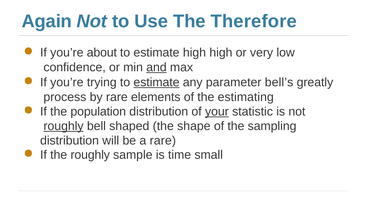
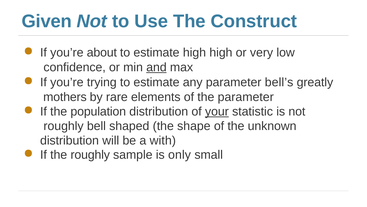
Again: Again -> Given (47, 21)
Therefore: Therefore -> Construct (254, 21)
estimate underline: present -> none (156, 82)
process: process -> mothers (65, 97)
the estimating: estimating -> parameter (246, 97)
roughly underline: present -> none (64, 126)
sampling: sampling -> unknown (272, 126)
a rare: rare -> with (163, 140)
time: time -> only (179, 154)
